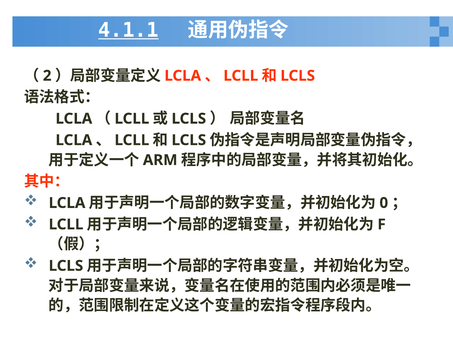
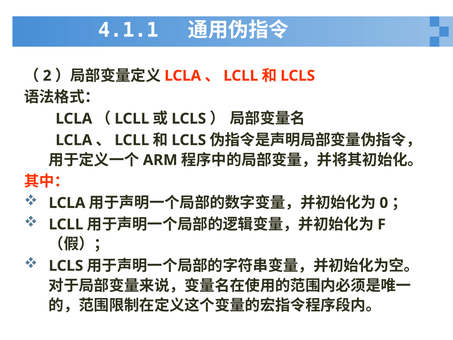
4.1.1 underline: present -> none (128, 30)
